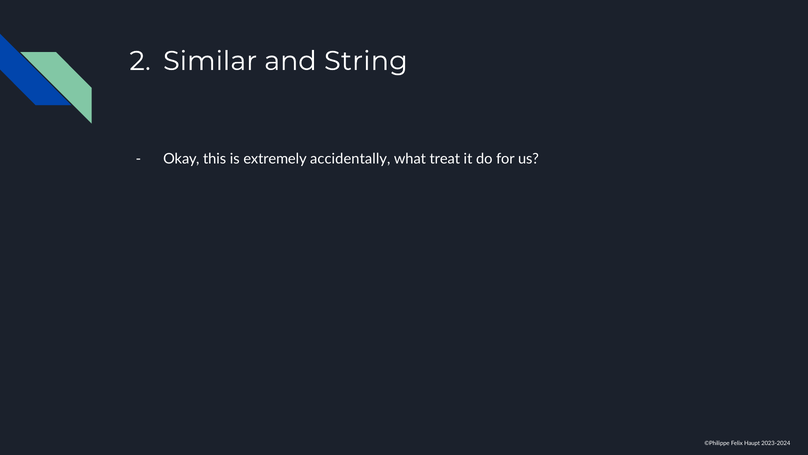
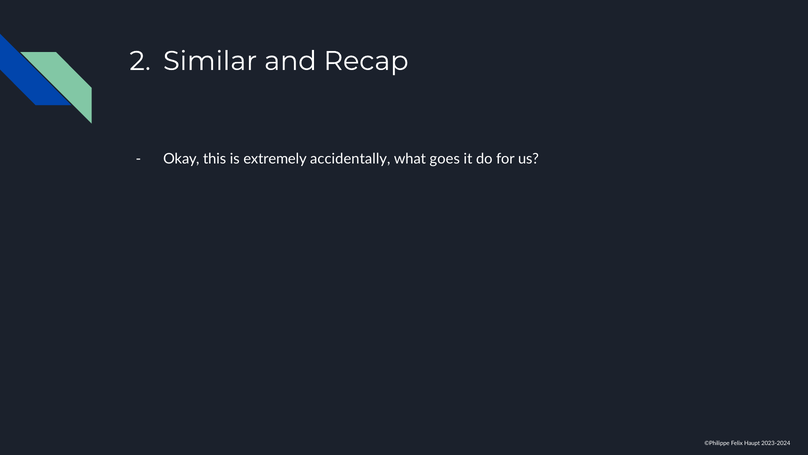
String: String -> Recap (366, 61)
treat: treat -> goes (445, 159)
